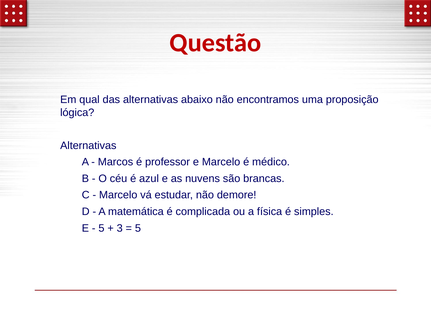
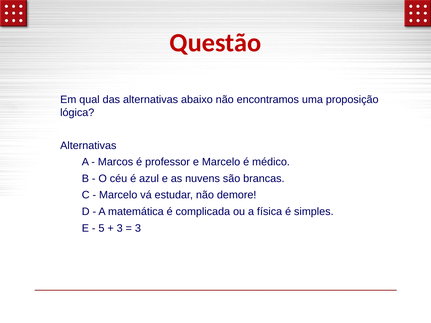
5: 5 -> 3 (138, 228)
